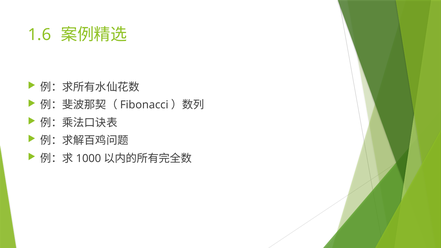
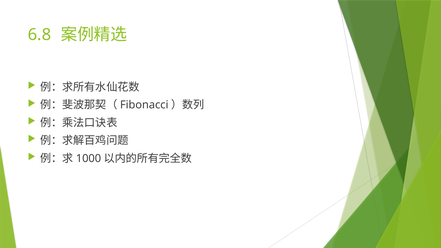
1.6: 1.6 -> 6.8 (39, 35)
